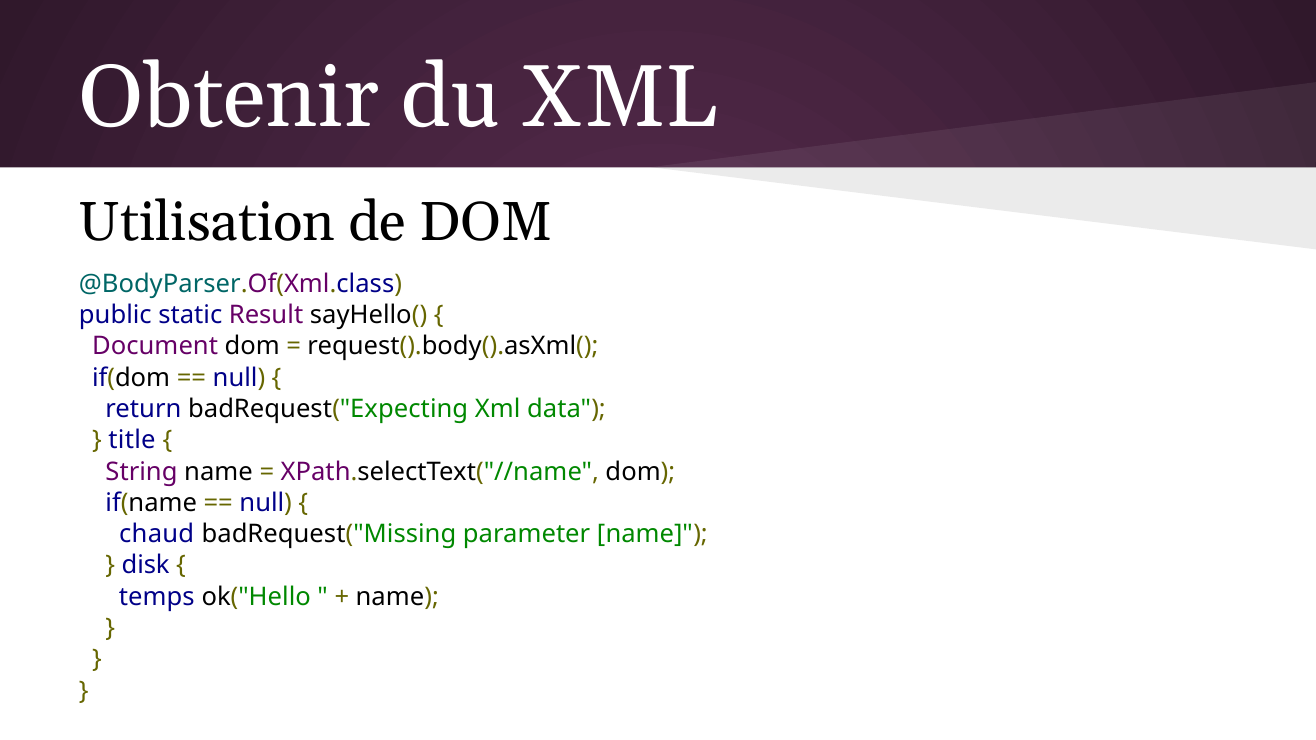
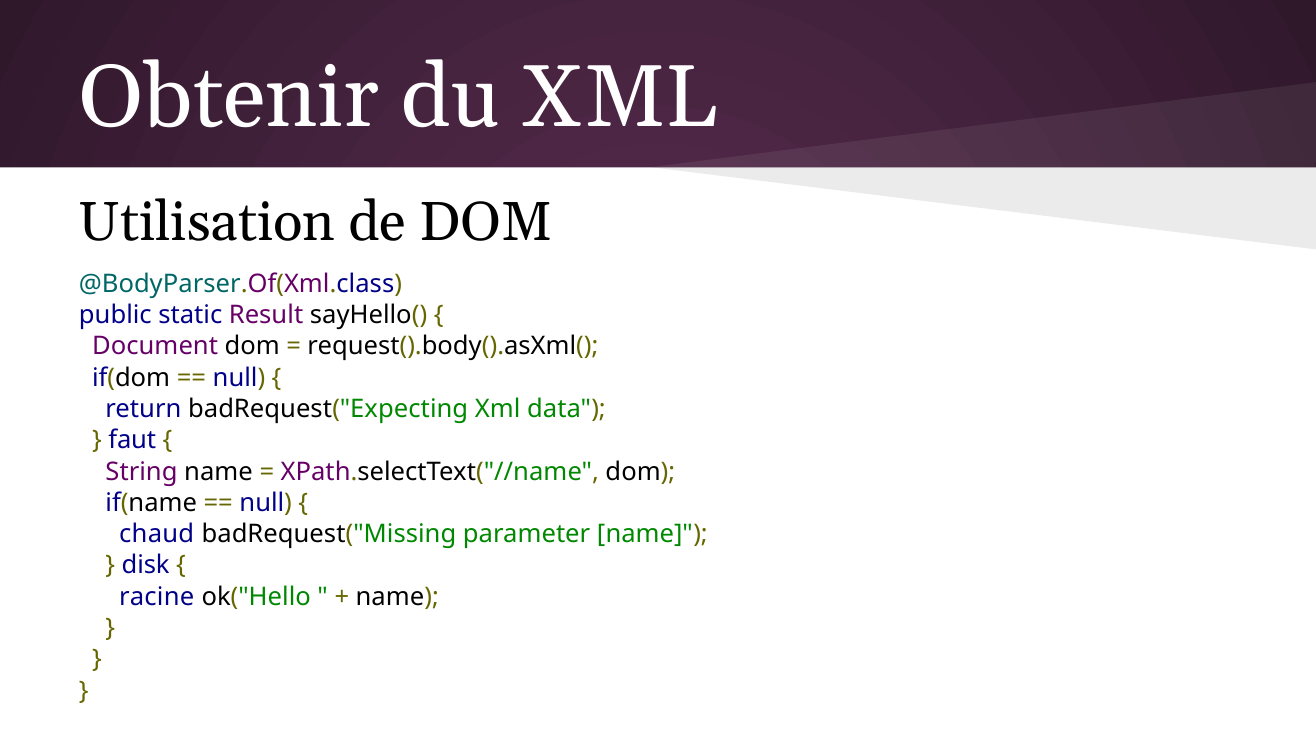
title: title -> faut (132, 440)
temps: temps -> racine (157, 597)
